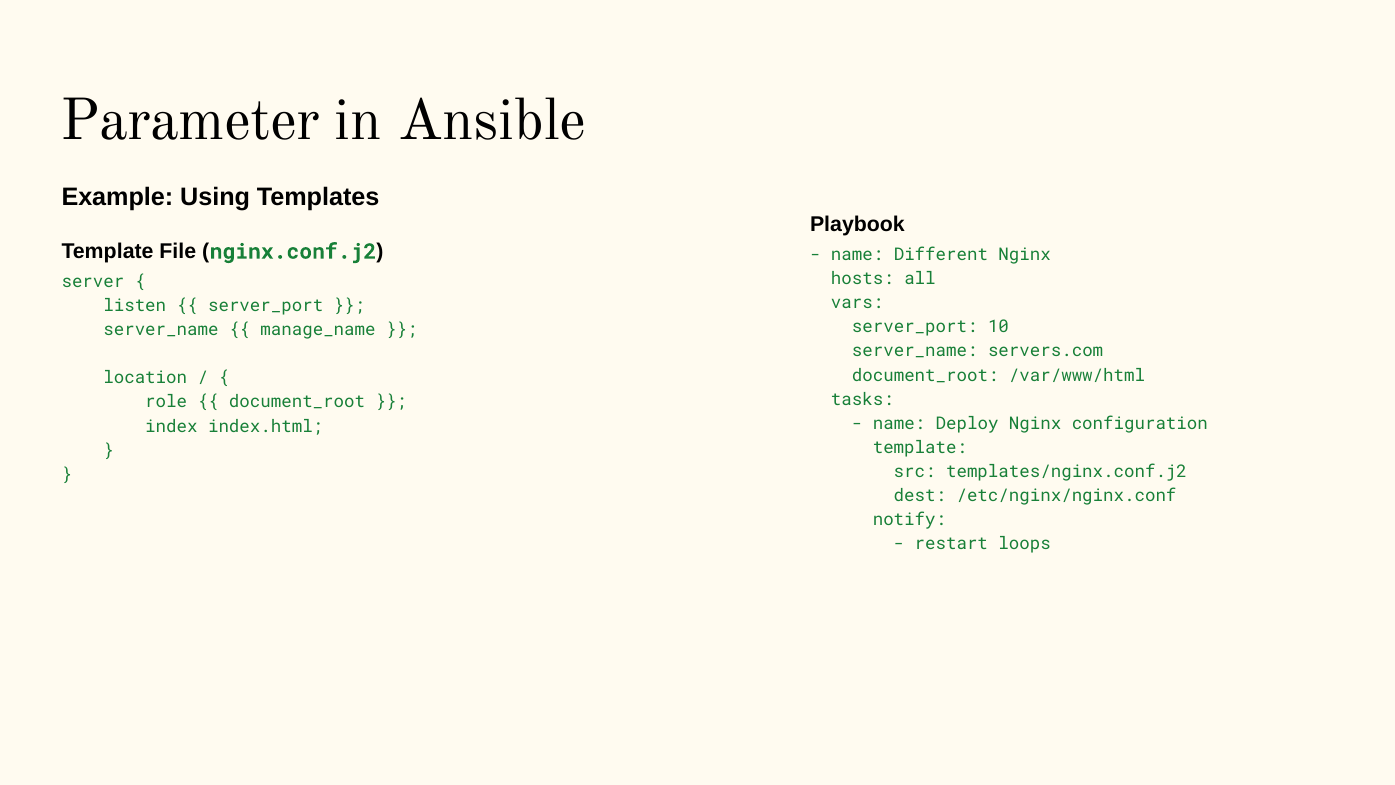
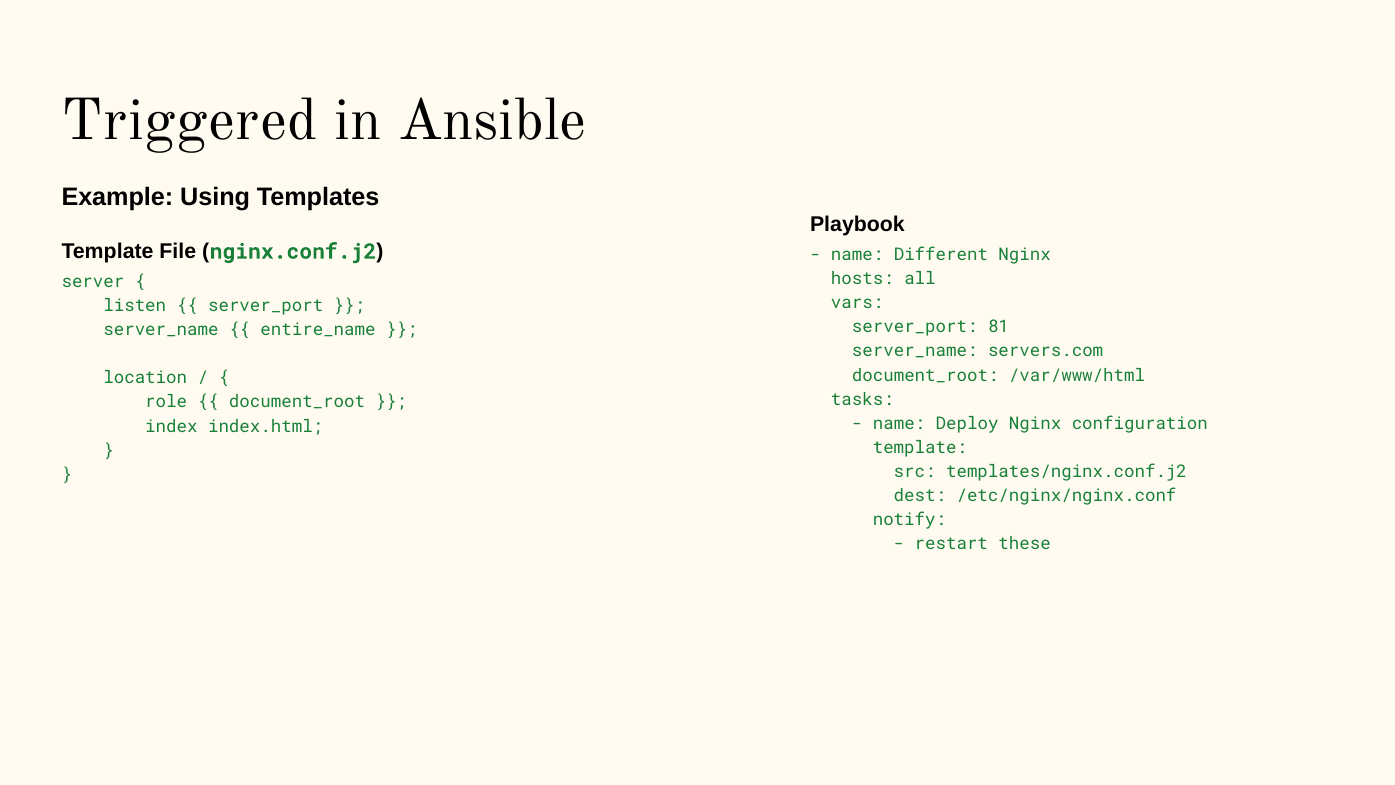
Parameter: Parameter -> Triggered (190, 121)
10: 10 -> 81 (998, 327)
manage_name: manage_name -> entire_name (318, 330)
loops: loops -> these (1025, 544)
